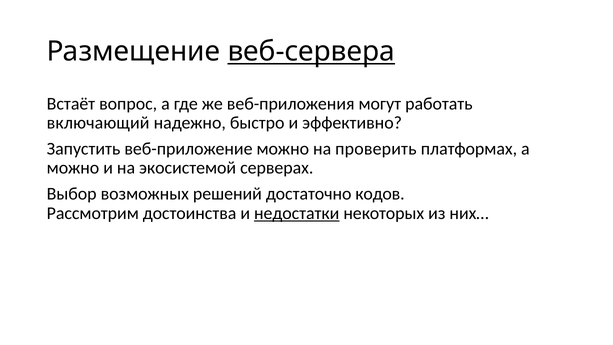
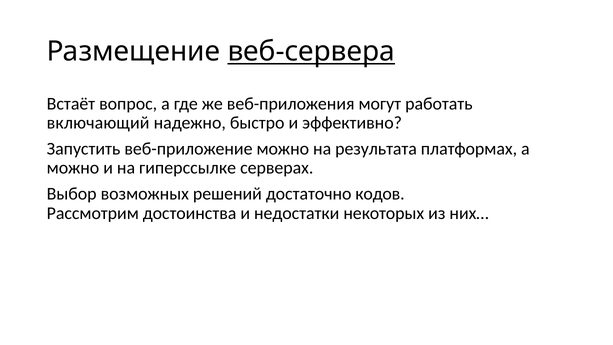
проверить: проверить -> результата (376, 149)
экосистемой: экосистемой -> гиперссылке (188, 168)
недостатки underline: present -> none (297, 213)
